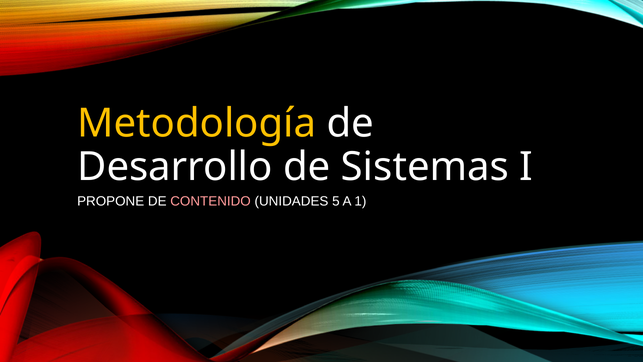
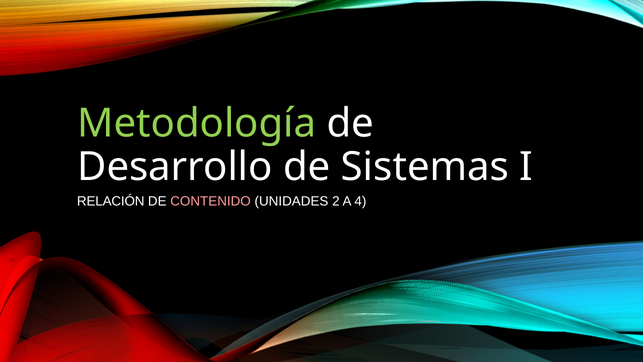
Metodología colour: yellow -> light green (197, 124)
PROPONE: PROPONE -> RELACIÓN (111, 201)
5: 5 -> 2 (336, 201)
1: 1 -> 4 (360, 201)
